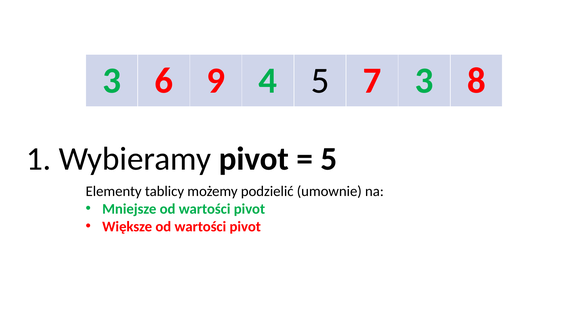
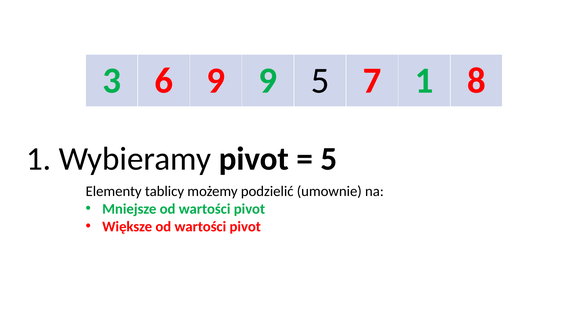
9 4: 4 -> 9 (268, 81)
7 3: 3 -> 1 (424, 81)
